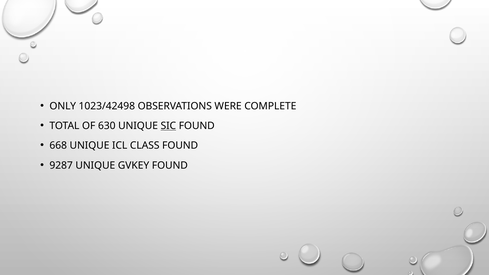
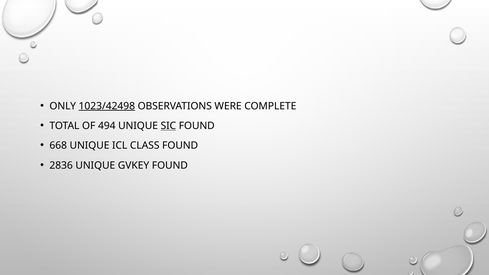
1023/42498 underline: none -> present (107, 106)
630: 630 -> 494 (107, 126)
9287: 9287 -> 2836 (61, 165)
